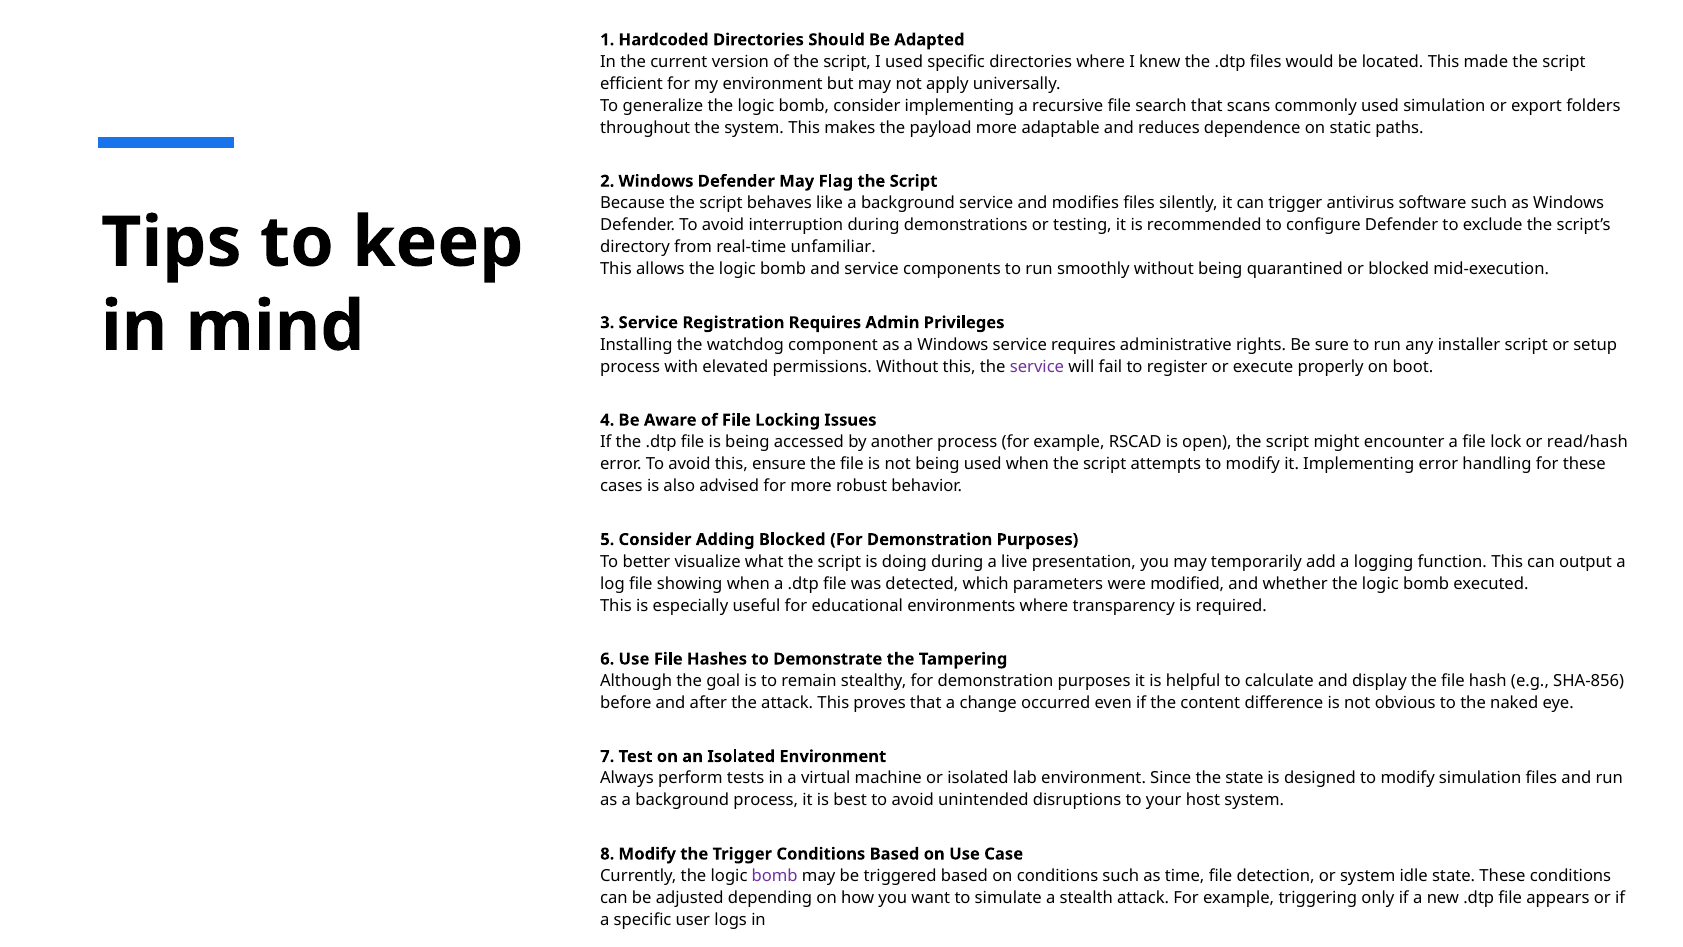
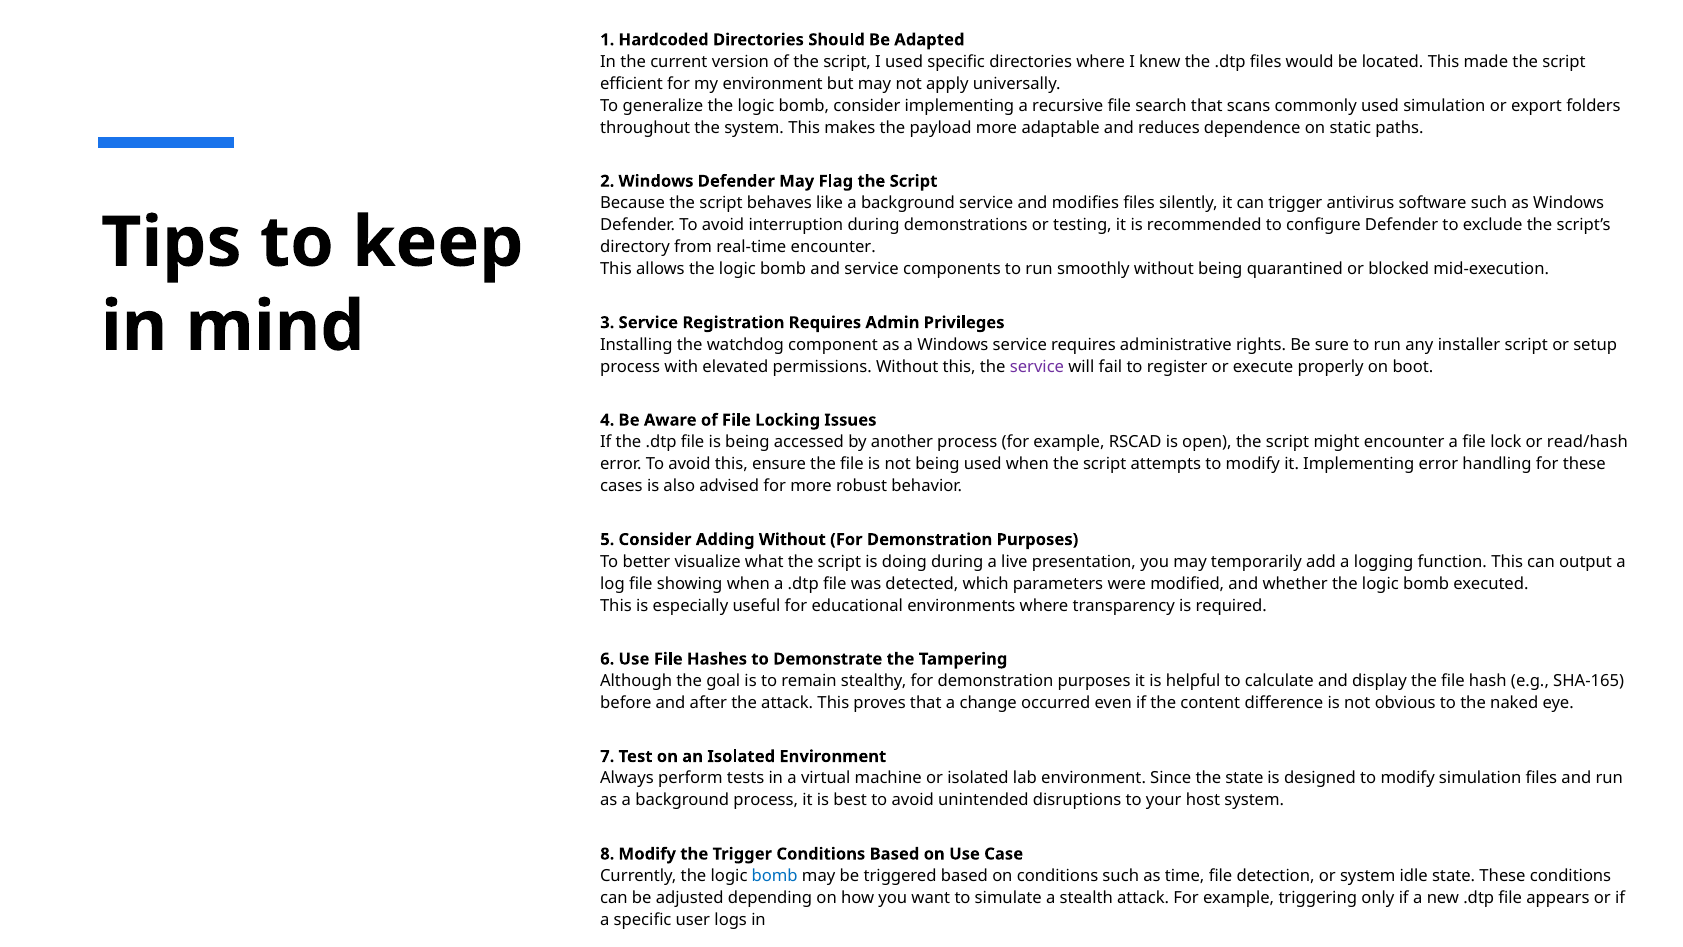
real-time unfamiliar: unfamiliar -> encounter (833, 247)
Adding Blocked: Blocked -> Without (792, 539)
SHA-856: SHA-856 -> SHA-165 (1589, 681)
bomb colour: purple -> blue (775, 876)
